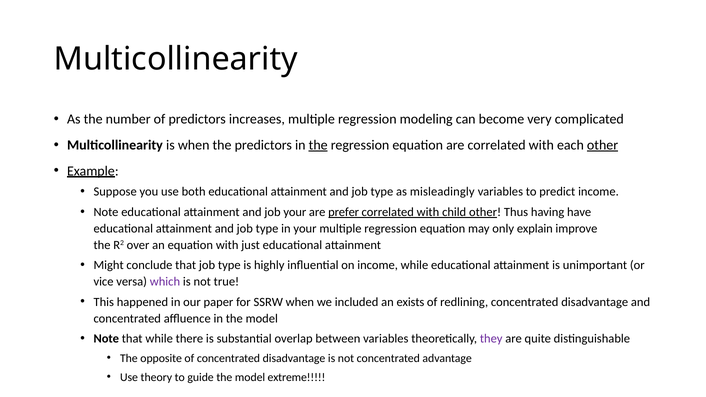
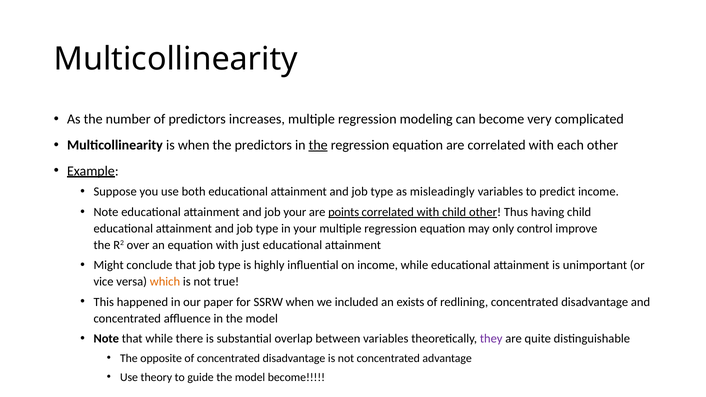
other underline: present -> none (603, 145)
prefer: prefer -> points (344, 212)
having have: have -> child (579, 212)
explain: explain -> control (535, 229)
which colour: purple -> orange (165, 282)
model extreme: extreme -> become (296, 377)
